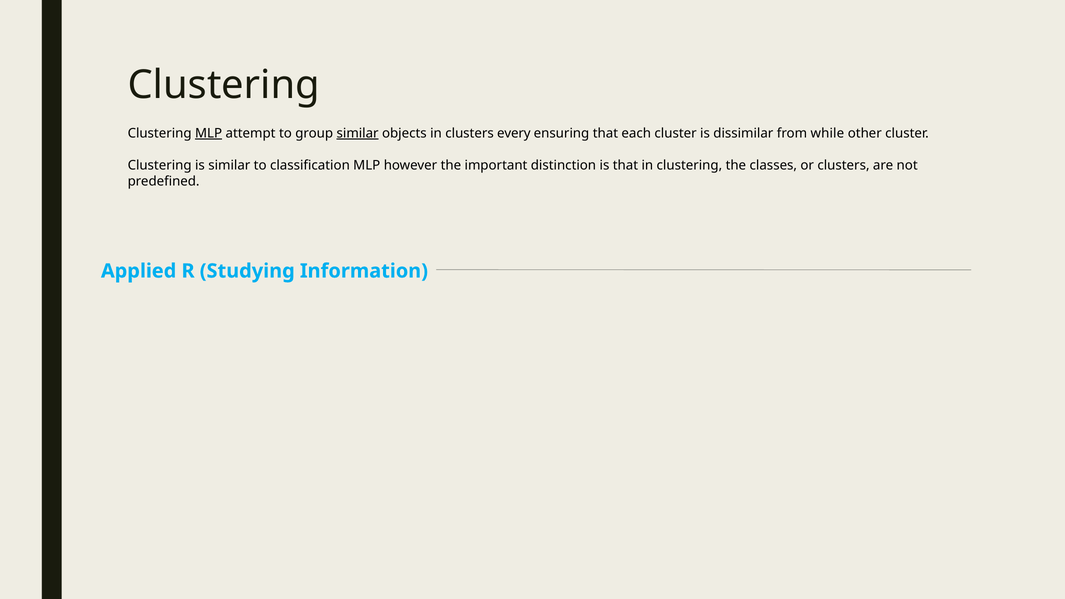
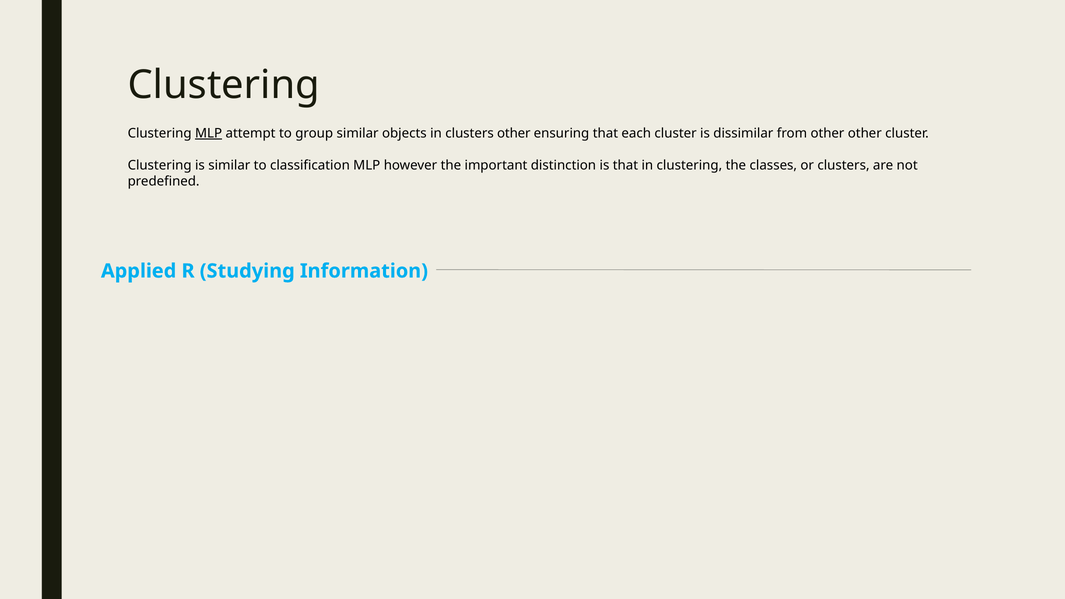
similar underline: present -> none (358, 133)
clusters every: every -> other (514, 133)
from while: while -> other (827, 133)
